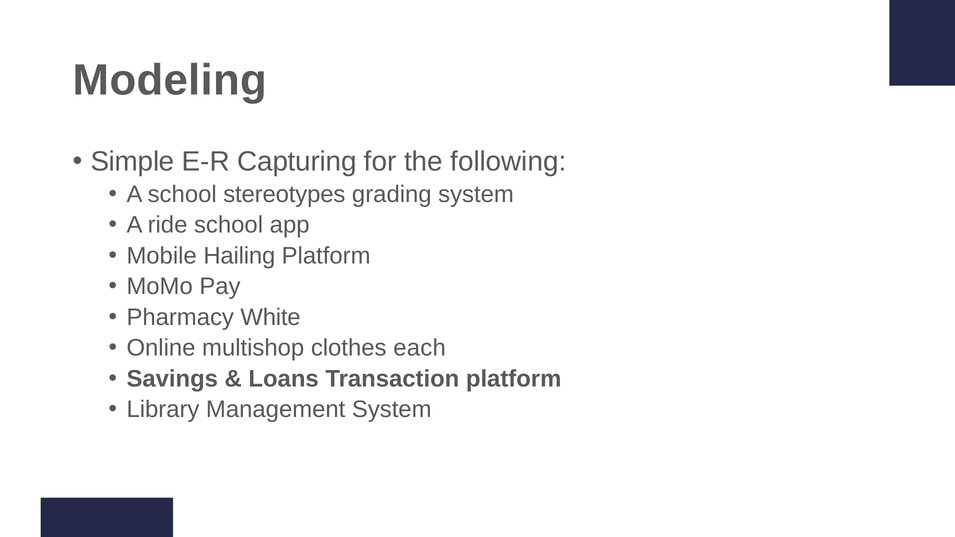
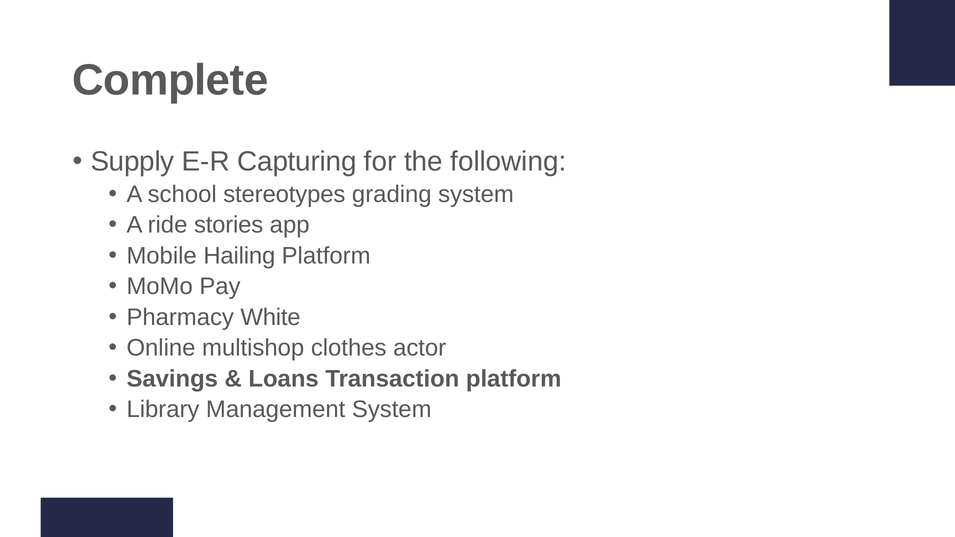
Modeling: Modeling -> Complete (170, 80)
Simple: Simple -> Supply (133, 161)
ride school: school -> stories (229, 225)
each: each -> actor (420, 348)
